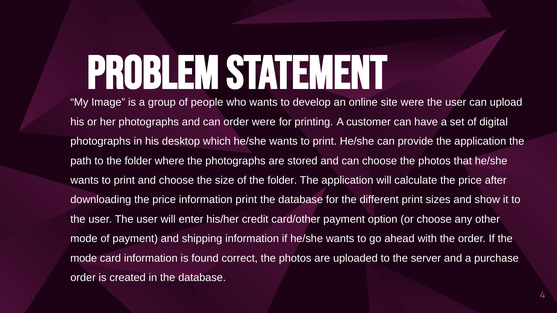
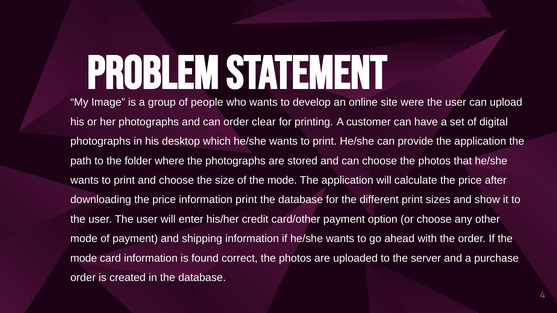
order were: were -> clear (264, 122)
of the folder: folder -> mode (282, 180)
